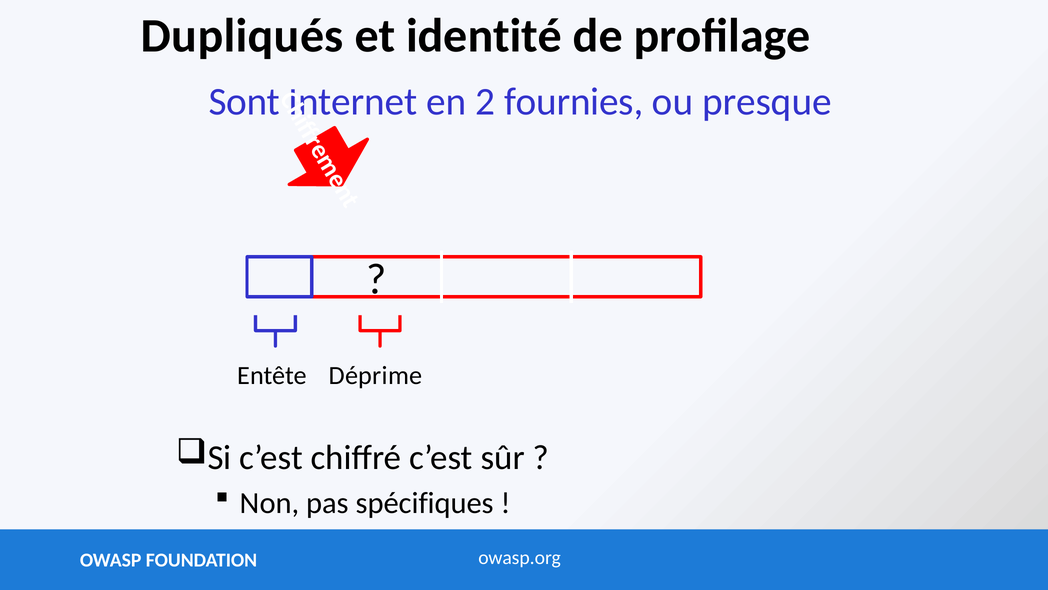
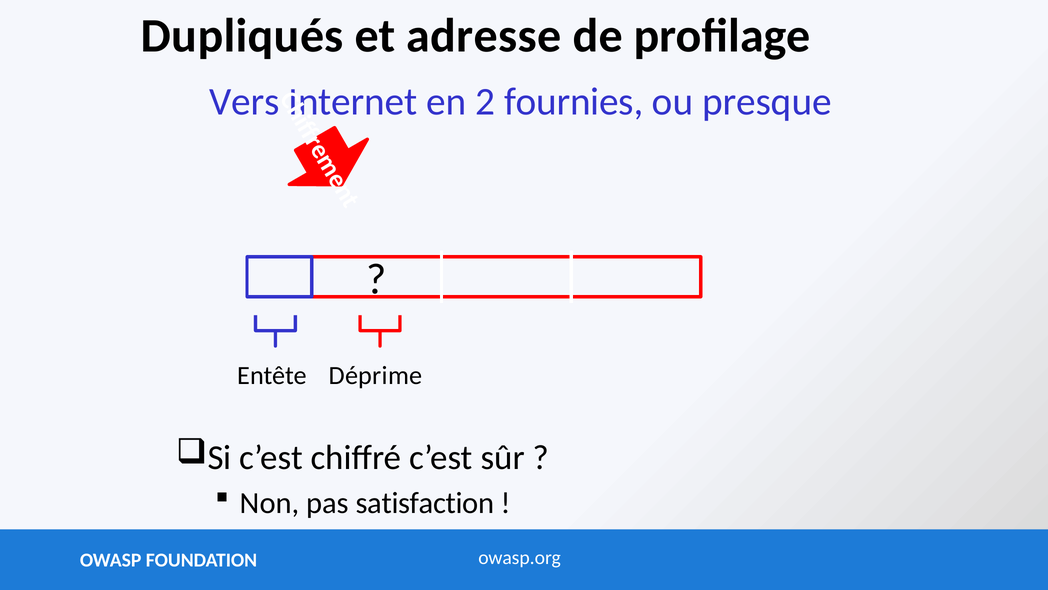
identité: identité -> adresse (484, 36)
Sont: Sont -> Vers (244, 102)
spécifiques: spécifiques -> satisfaction (425, 503)
